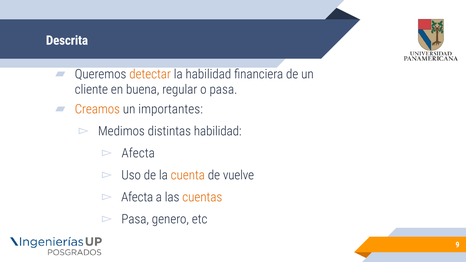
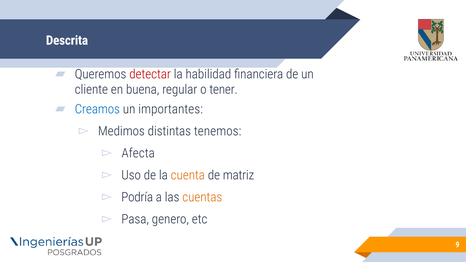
detectar colour: orange -> red (150, 74)
o pasa: pasa -> tener (224, 90)
Creamos colour: orange -> blue (97, 109)
distintas habilidad: habilidad -> tenemos (218, 131)
vuelve: vuelve -> matriz (239, 175)
Afecta: Afecta -> Podría (137, 197)
